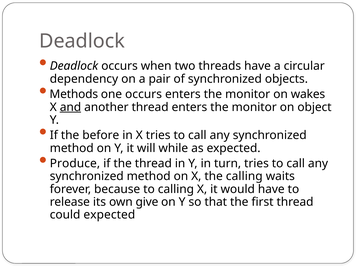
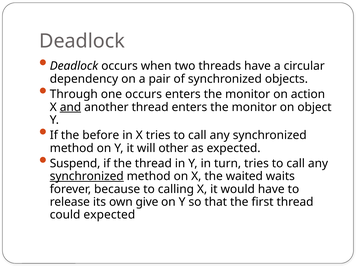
Methods: Methods -> Through (74, 94)
wakes: wakes -> action (308, 94)
while: while -> other (173, 148)
Produce: Produce -> Suspend (75, 163)
synchronized underline: none -> present (87, 176)
the calling: calling -> waited (244, 176)
